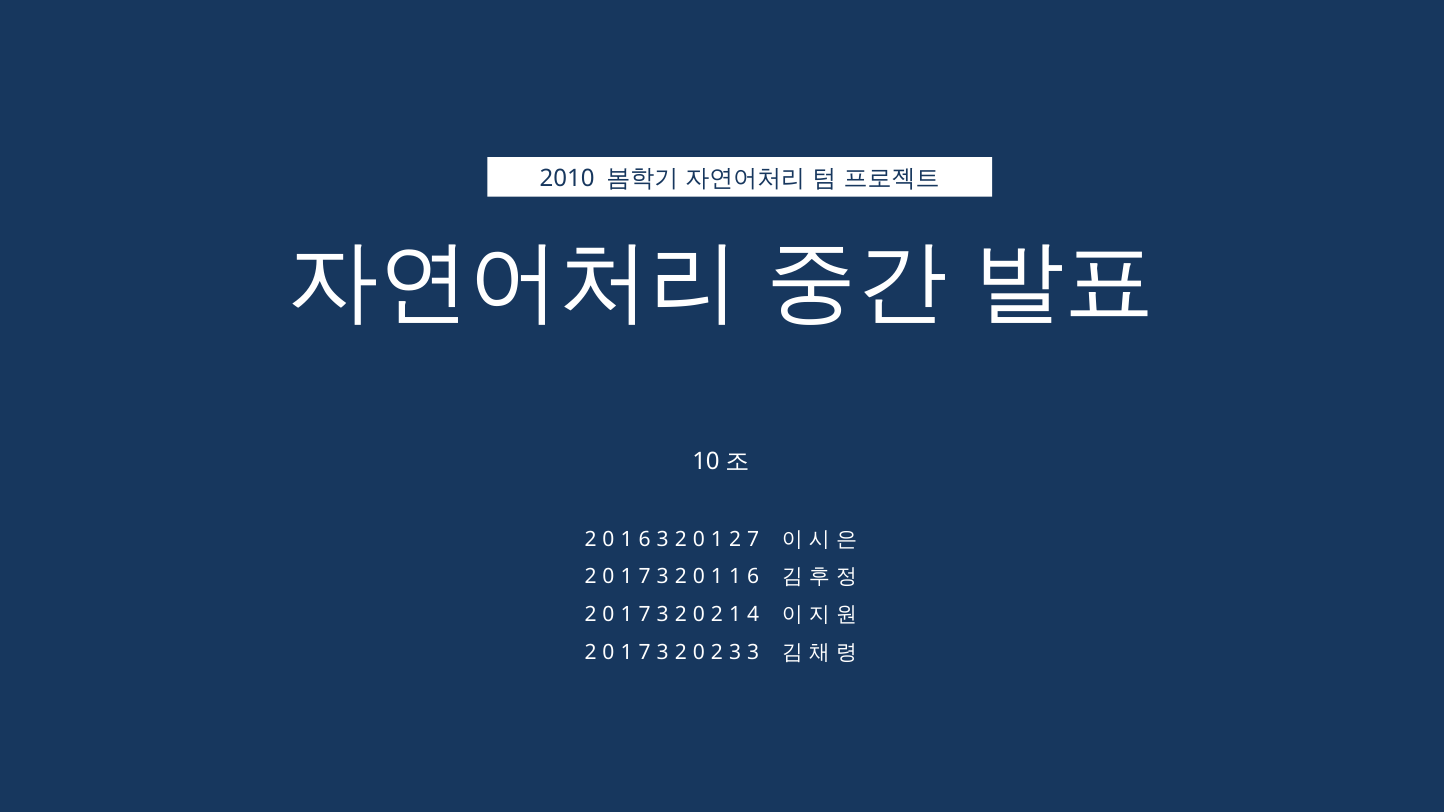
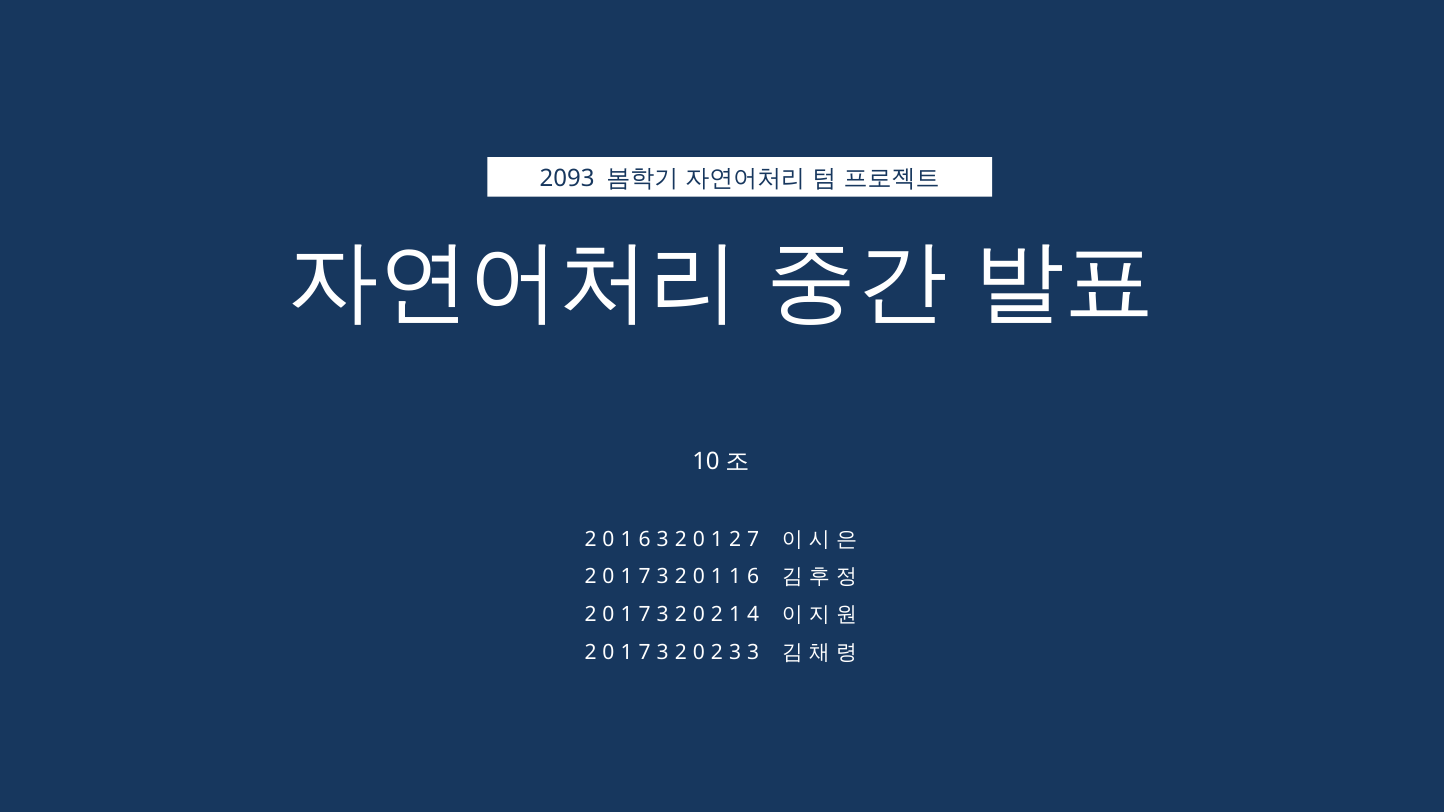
2010: 2010 -> 2093 (567, 179)
